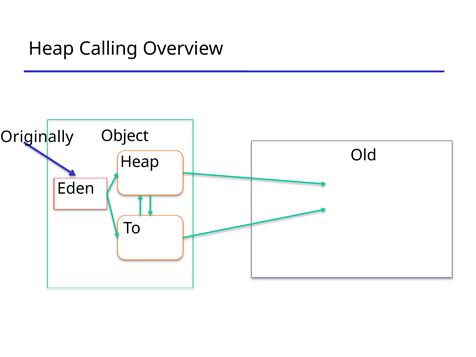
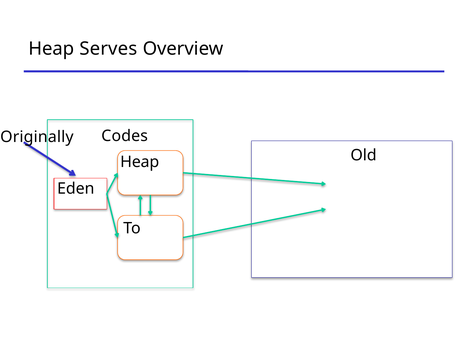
Calling: Calling -> Serves (108, 49)
Object: Object -> Codes (125, 136)
